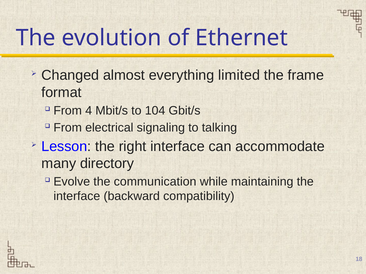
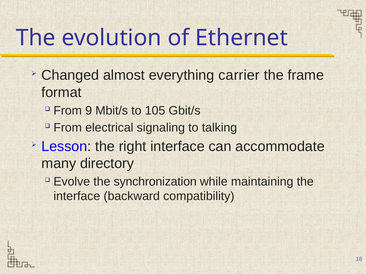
limited: limited -> carrier (239, 75)
4: 4 -> 9 (89, 111)
104: 104 -> 105 (155, 111)
communication: communication -> synchronization (155, 182)
